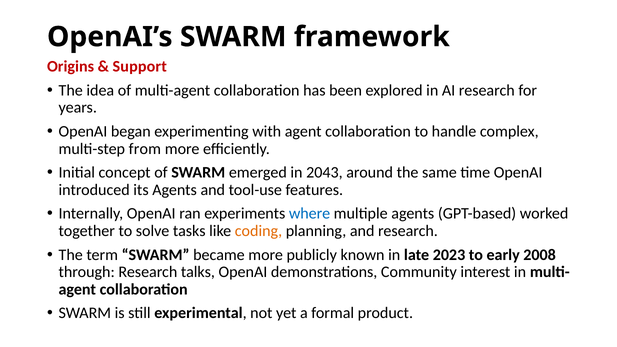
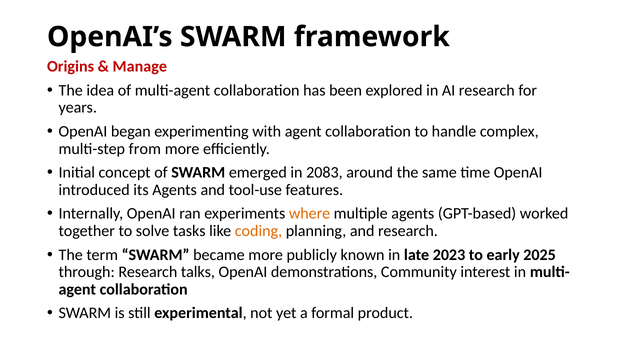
Support: Support -> Manage (140, 67)
2043: 2043 -> 2083 (324, 173)
where colour: blue -> orange (310, 214)
2008: 2008 -> 2025 (540, 255)
